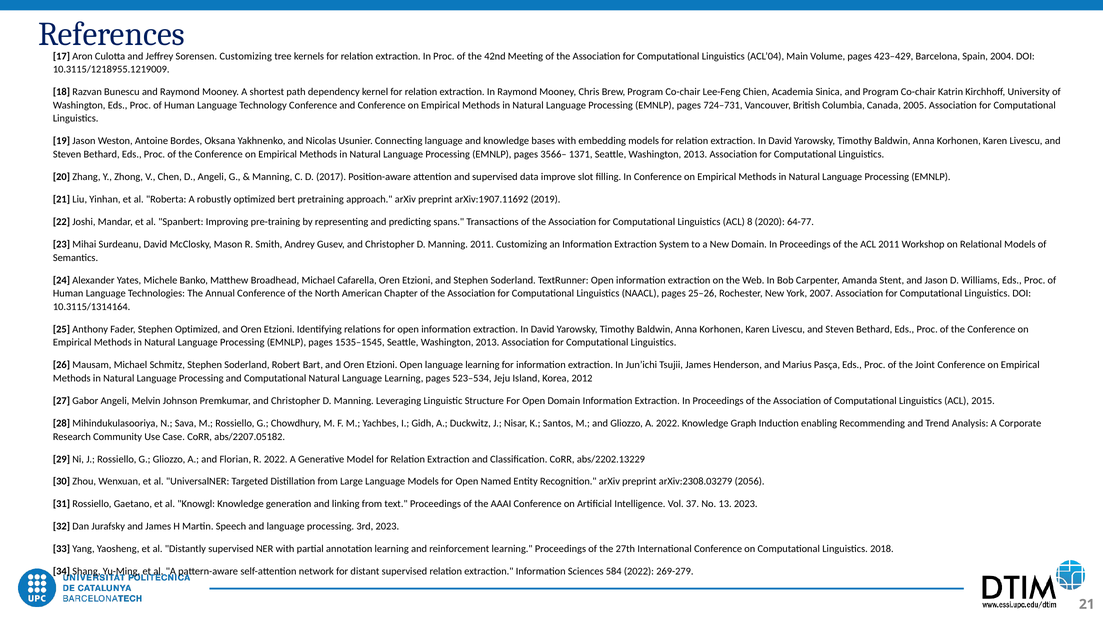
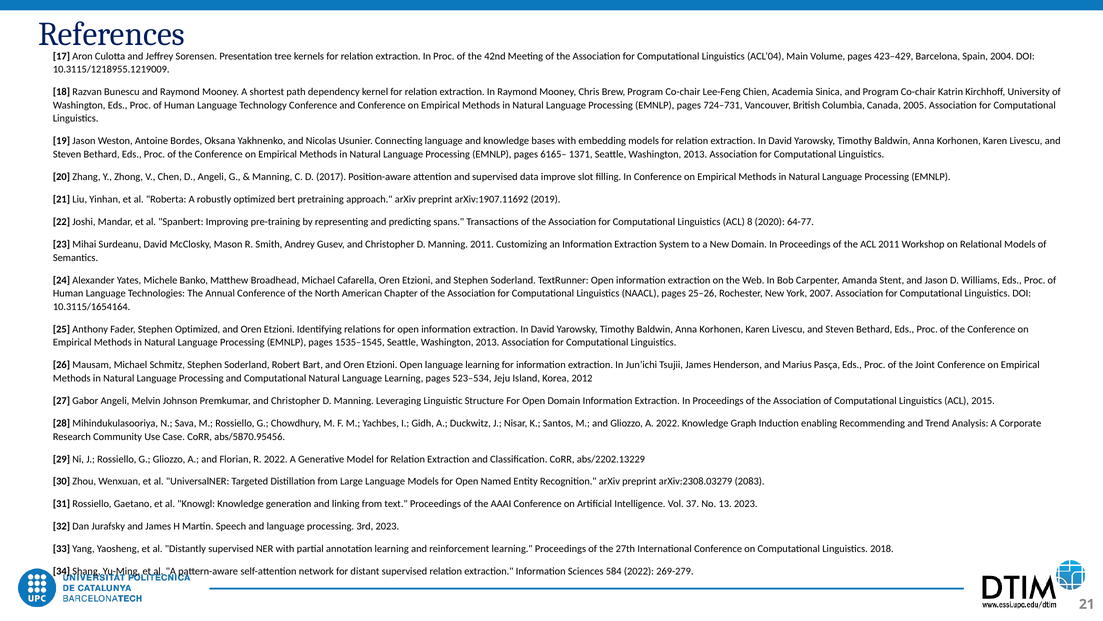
Sorensen Customizing: Customizing -> Presentation (246, 56)
3566–: 3566– -> 6165– (553, 154)
10.3115/1314164: 10.3115/1314164 -> 10.3115/1654164 (92, 306)
abs/2207.05182: abs/2207.05182 -> abs/5870.95456 (250, 436)
2056: 2056 -> 2083 (750, 481)
